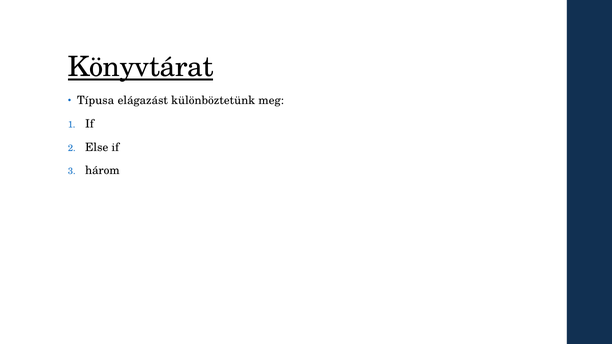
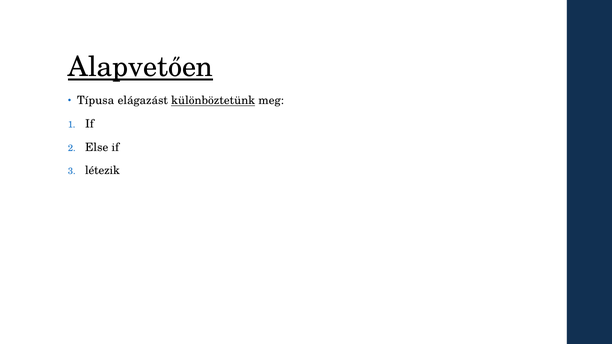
Könyvtárat: Könyvtárat -> Alapvetően (140, 67)
különböztetünk underline: none -> present (213, 101)
három: három -> létezik (102, 171)
